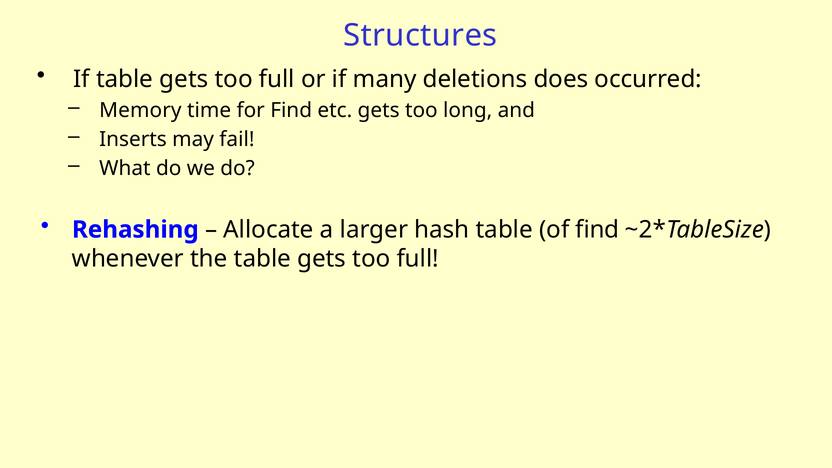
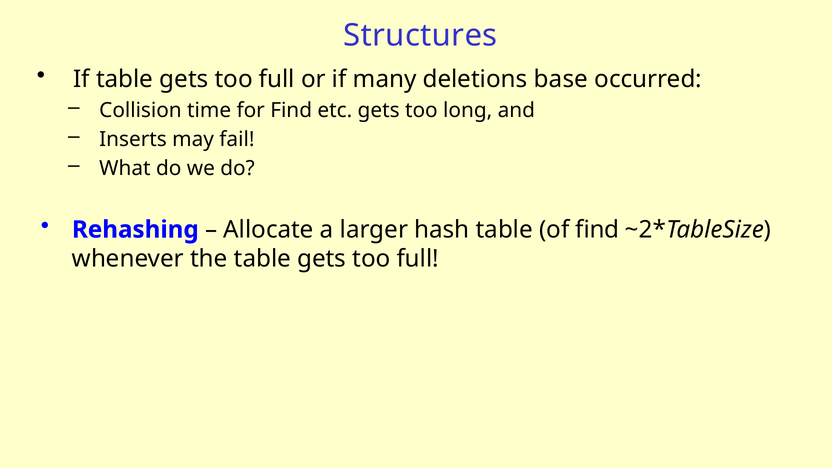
does: does -> base (561, 79)
Memory: Memory -> Collision (140, 110)
